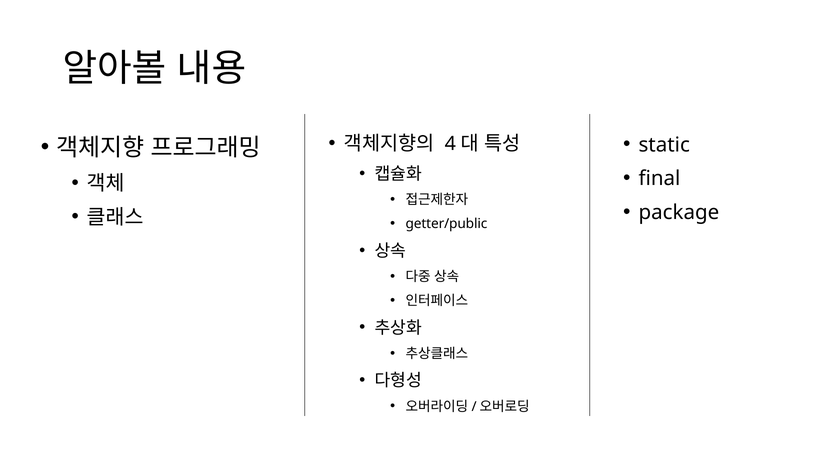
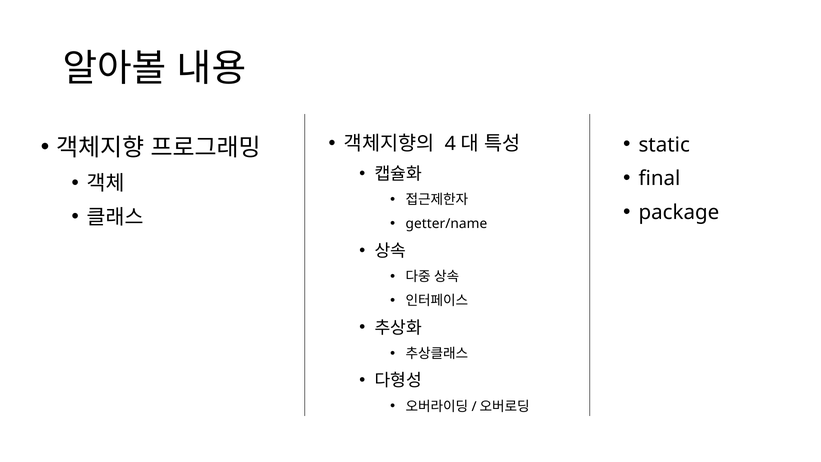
getter/public: getter/public -> getter/name (446, 224)
